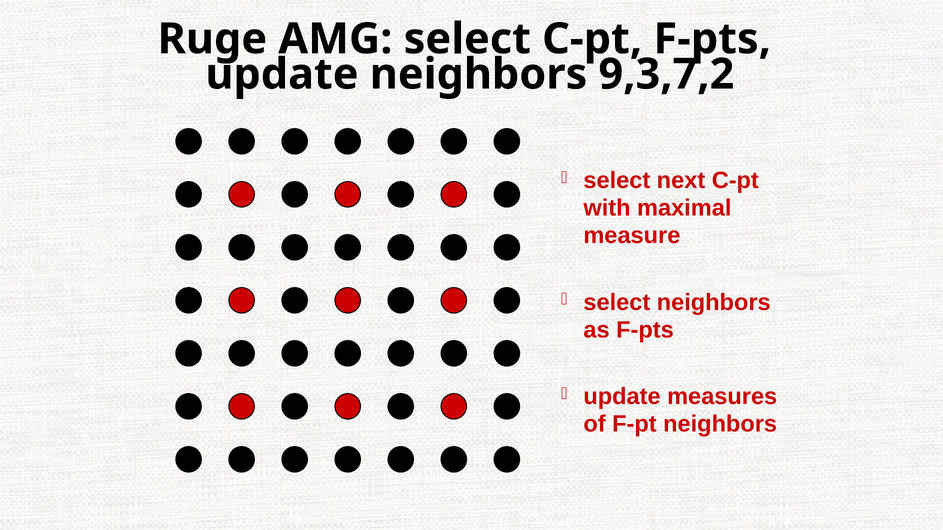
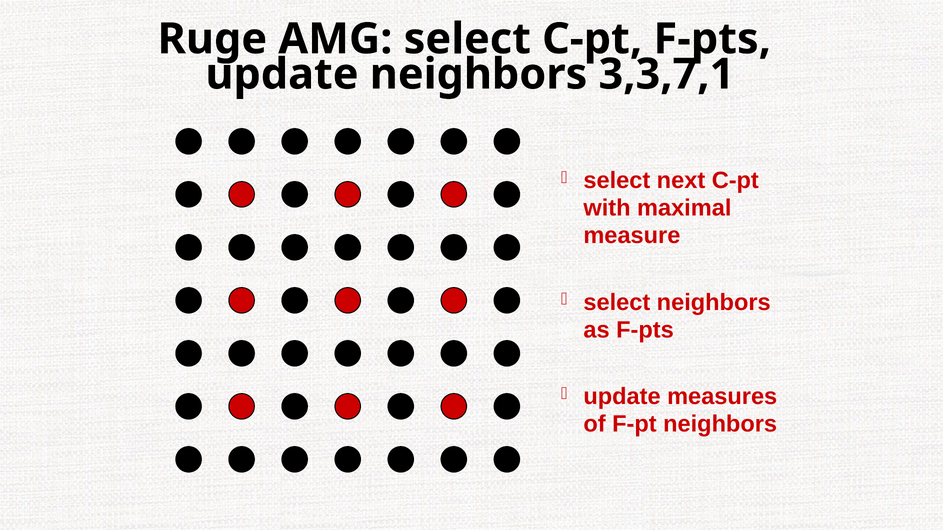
9,3,7,2: 9,3,7,2 -> 3,3,7,1 (666, 74)
